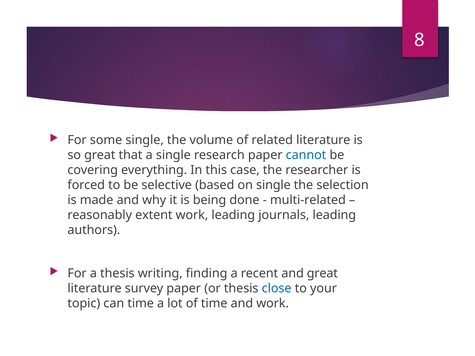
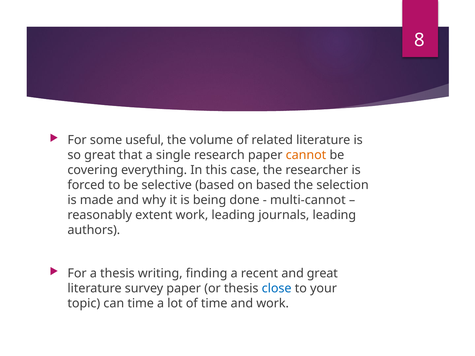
some single: single -> useful (145, 140)
cannot colour: blue -> orange (306, 155)
on single: single -> based (273, 185)
multi-related: multi-related -> multi-cannot (308, 200)
